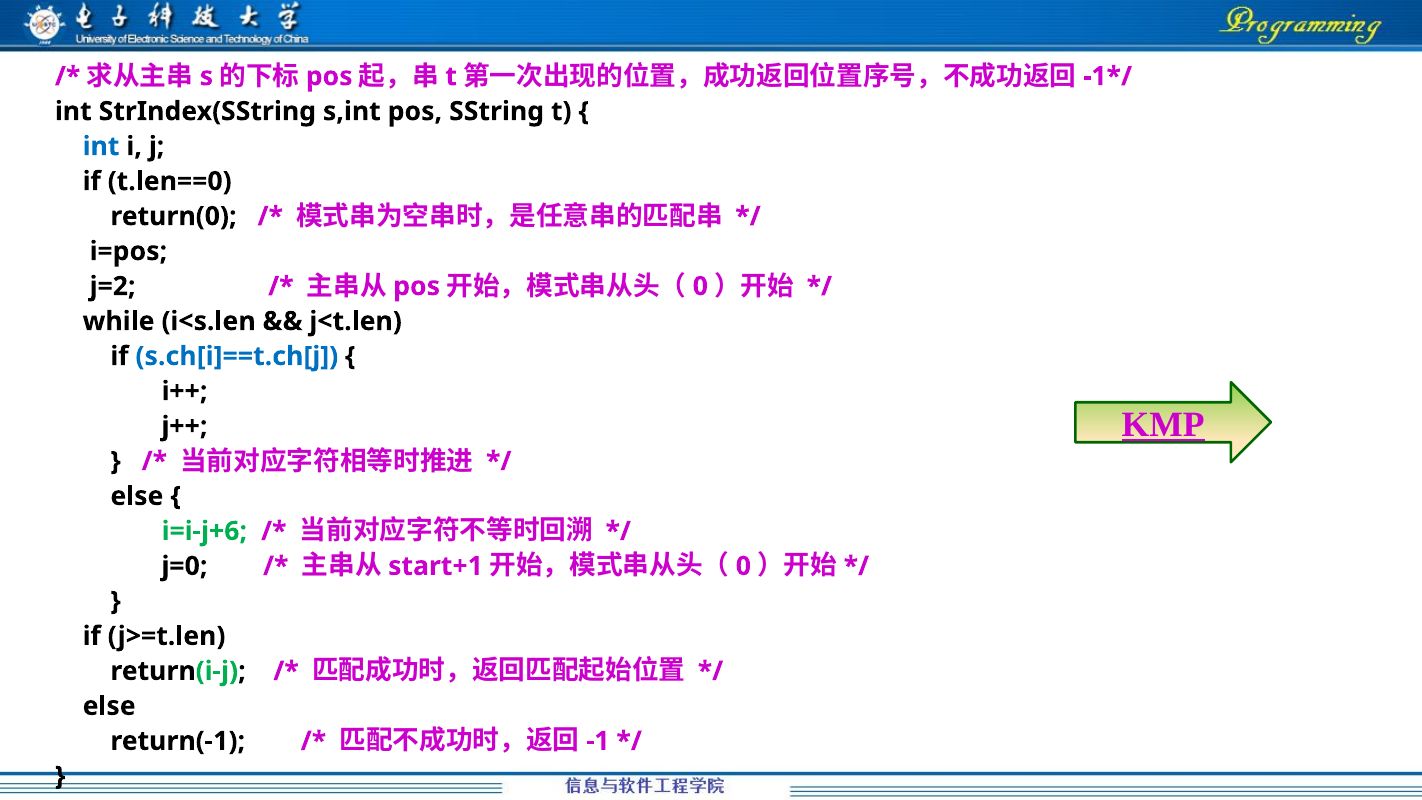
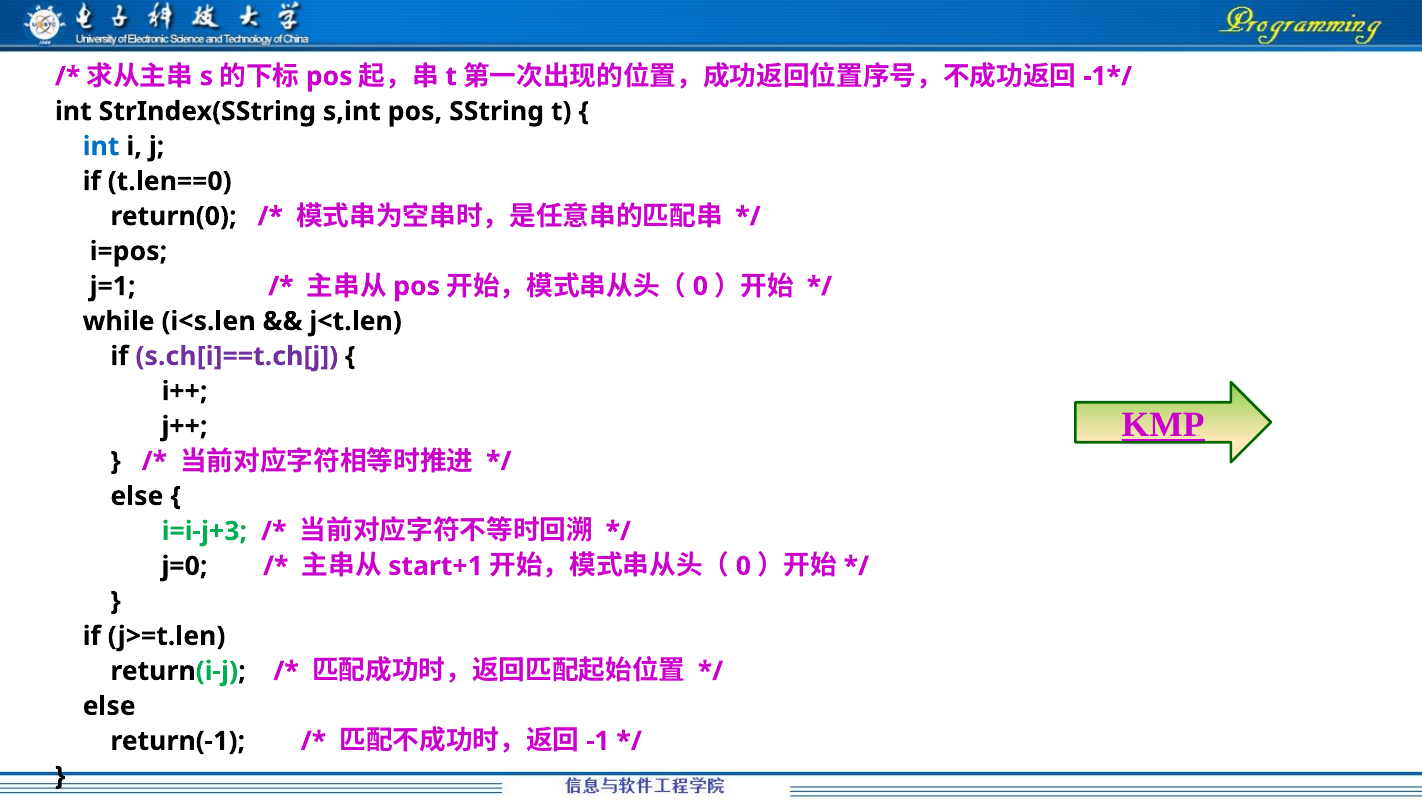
j=2: j=2 -> j=1 (113, 286)
s.ch[i]==t.ch[j colour: blue -> purple (237, 356)
i=i-j+6: i=i-j+6 -> i=i-j+3 (204, 531)
